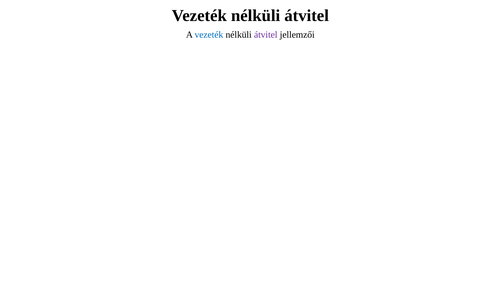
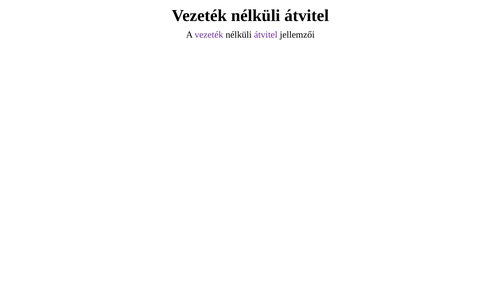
vezeték colour: blue -> purple (209, 35)
